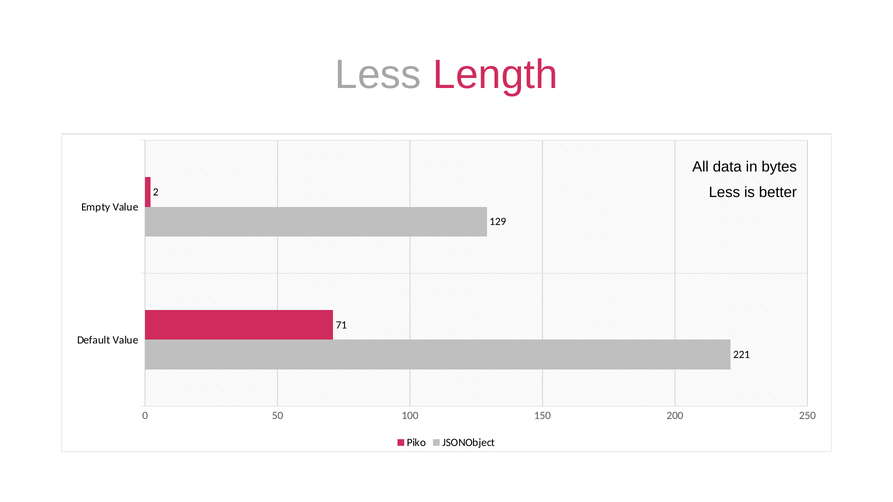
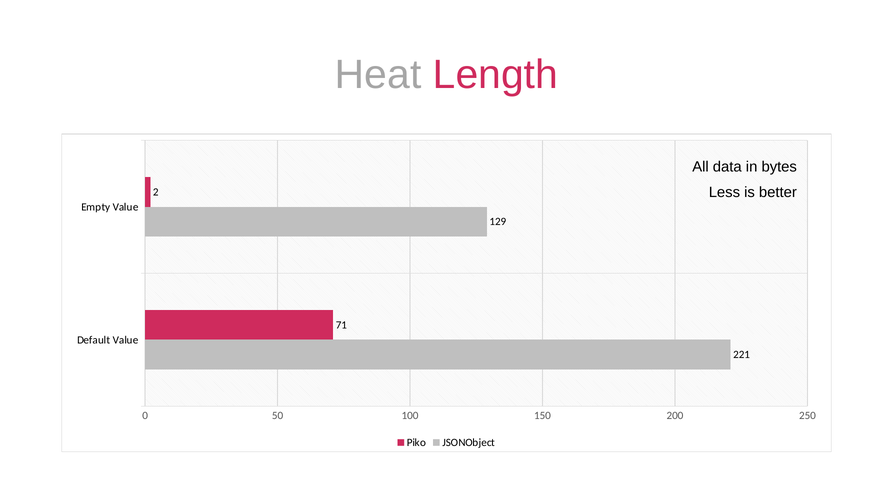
Less: Less -> Heat (378, 75)
